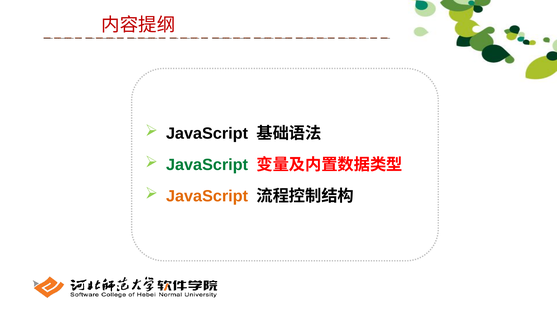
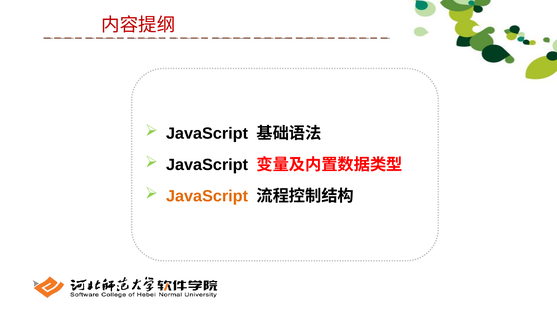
JavaScript colour: green -> black (207, 165)
